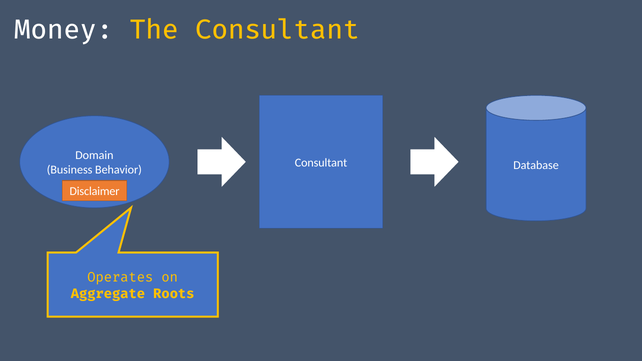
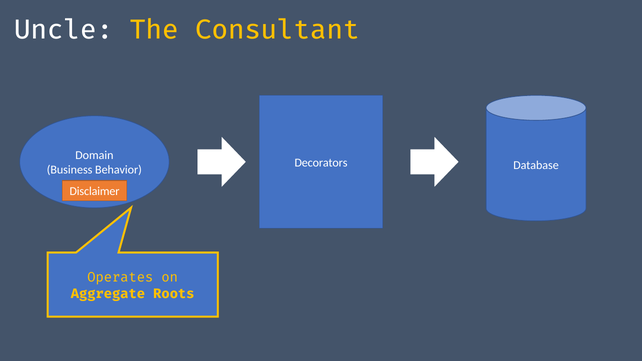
Money: Money -> Uncle (64, 30)
Consultant: Consultant -> Decorators (321, 163)
